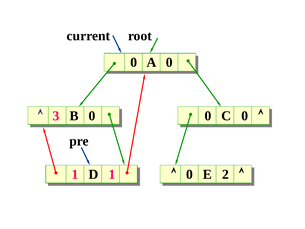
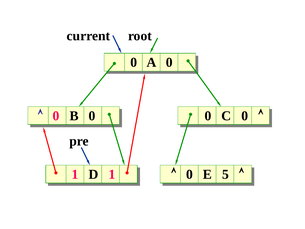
3: 3 -> 0 (56, 116)
2: 2 -> 5 (226, 174)
